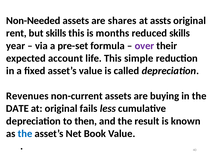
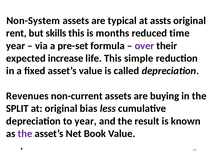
Non-Needed: Non-Needed -> Non-System (33, 21)
shares: shares -> typical (122, 21)
reduced skills: skills -> time (180, 33)
account: account -> increase (66, 58)
DATE: DATE -> SPLIT (17, 108)
fails: fails -> bias (89, 108)
to then: then -> year (86, 121)
the colour: blue -> purple (25, 133)
